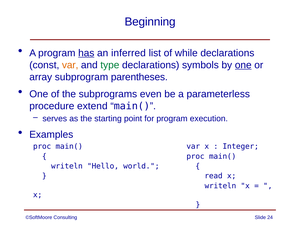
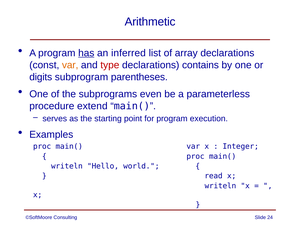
Beginning: Beginning -> Arithmetic (150, 22)
while: while -> array (186, 53)
type colour: green -> red (110, 65)
symbols: symbols -> contains (200, 65)
one underline: present -> none (243, 65)
array: array -> digits (41, 77)
